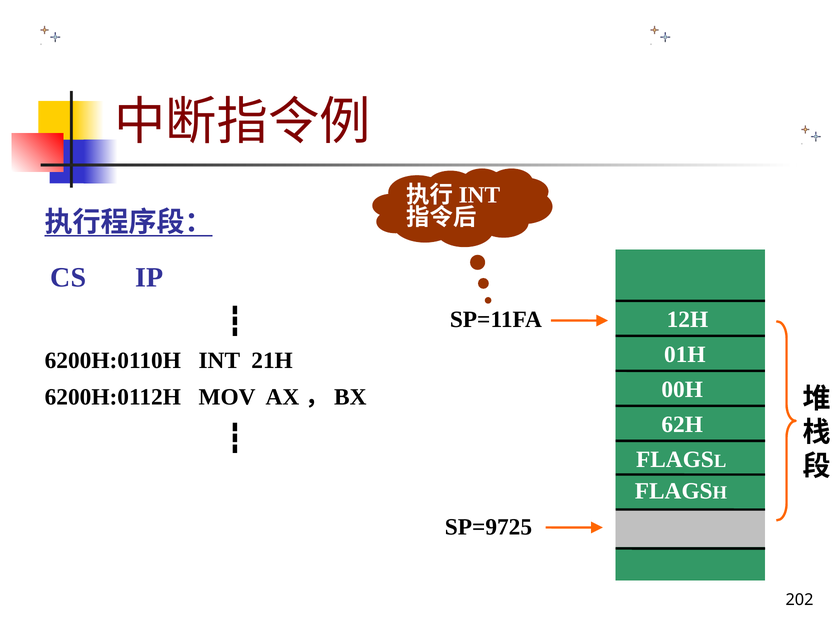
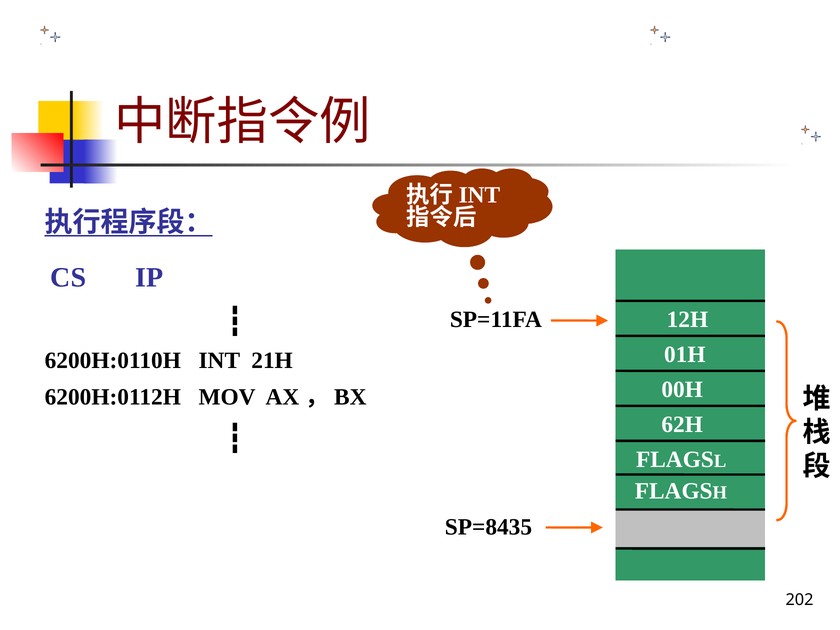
SP=9725: SP=9725 -> SP=8435 (488, 527)
